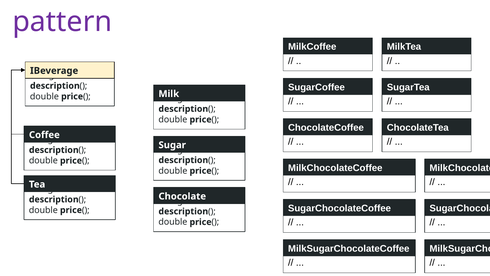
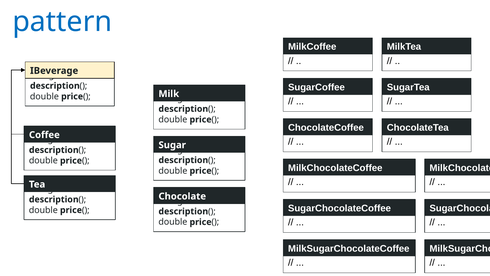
pattern colour: purple -> blue (62, 22)
